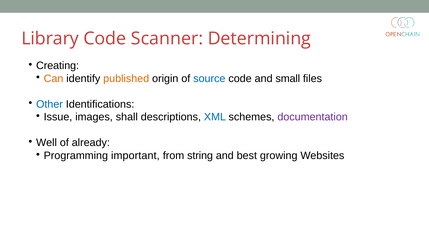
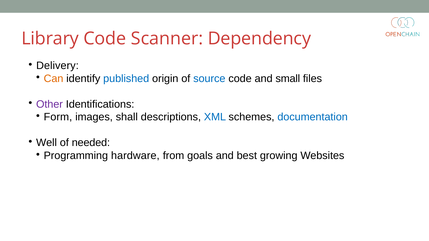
Determining: Determining -> Dependency (259, 39)
Creating: Creating -> Delivery (57, 66)
published colour: orange -> blue (126, 79)
Other colour: blue -> purple (49, 104)
Issue: Issue -> Form (58, 117)
documentation colour: purple -> blue (313, 117)
already: already -> needed (91, 143)
important: important -> hardware (135, 156)
string: string -> goals (200, 156)
